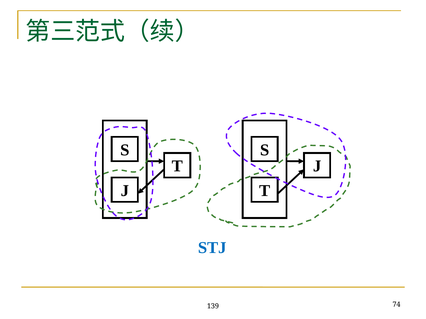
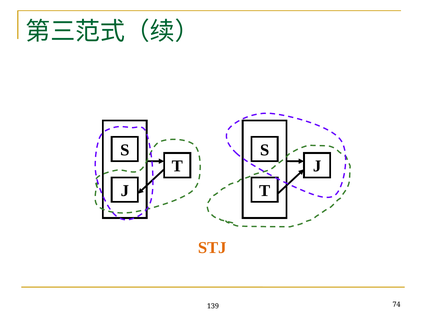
STJ colour: blue -> orange (212, 248)
